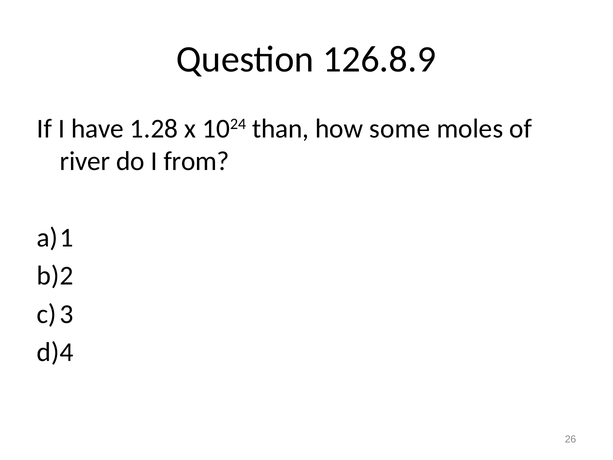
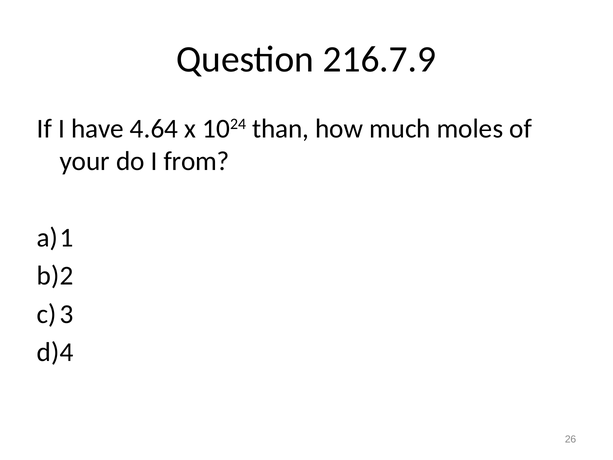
126.8.9: 126.8.9 -> 216.7.9 (379, 59)
1.28: 1.28 -> 4.64 (154, 129)
some: some -> much (400, 129)
river: river -> your (85, 161)
